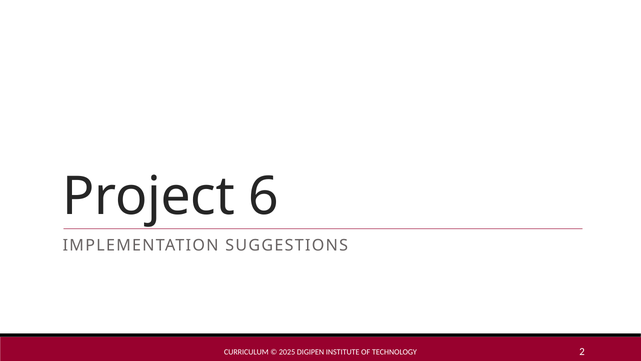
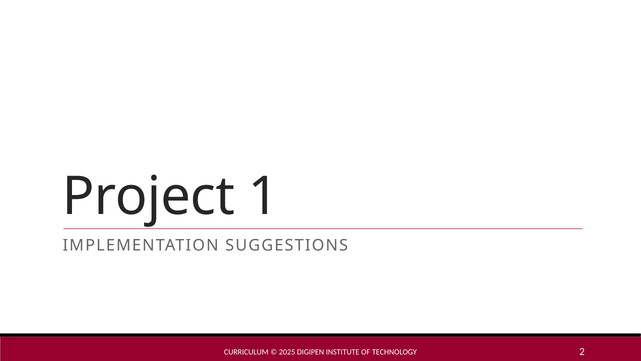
6: 6 -> 1 (263, 196)
